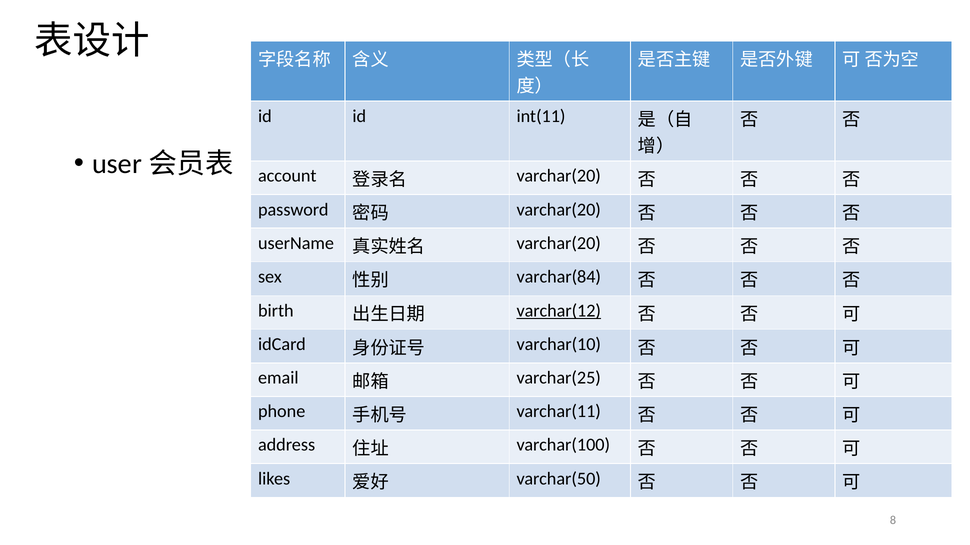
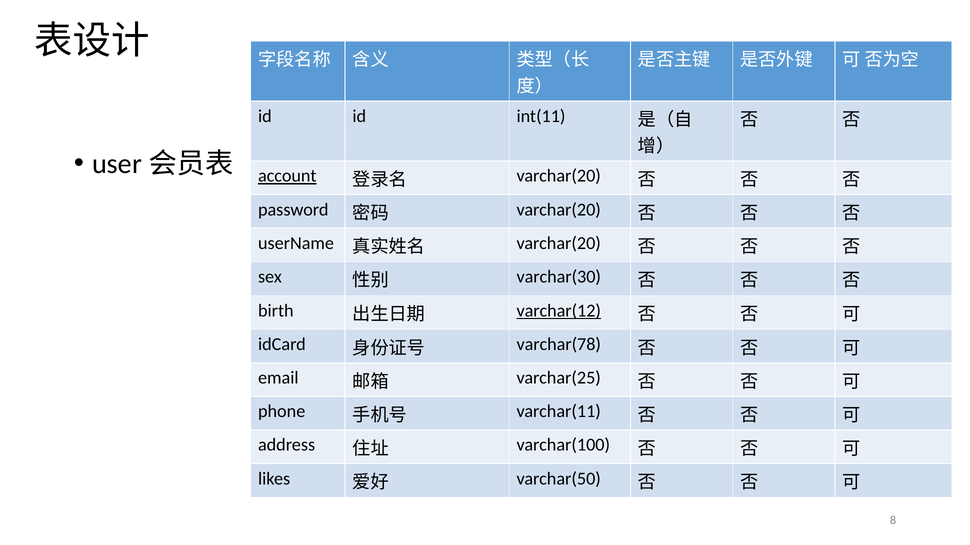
account underline: none -> present (287, 176)
varchar(84: varchar(84 -> varchar(30 (559, 277)
varchar(10: varchar(10 -> varchar(78 (559, 345)
